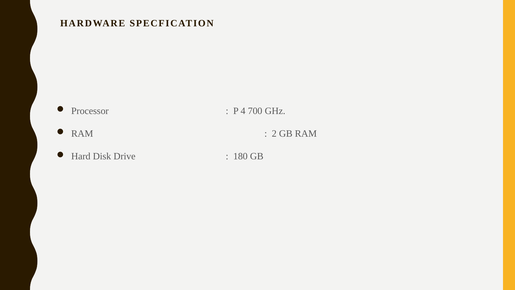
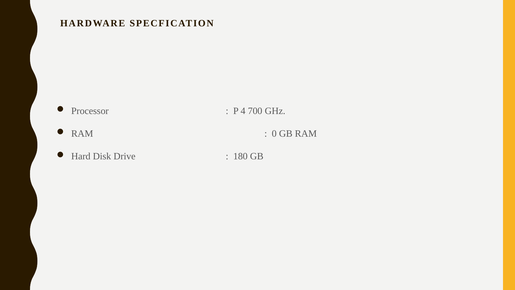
2: 2 -> 0 (274, 134)
